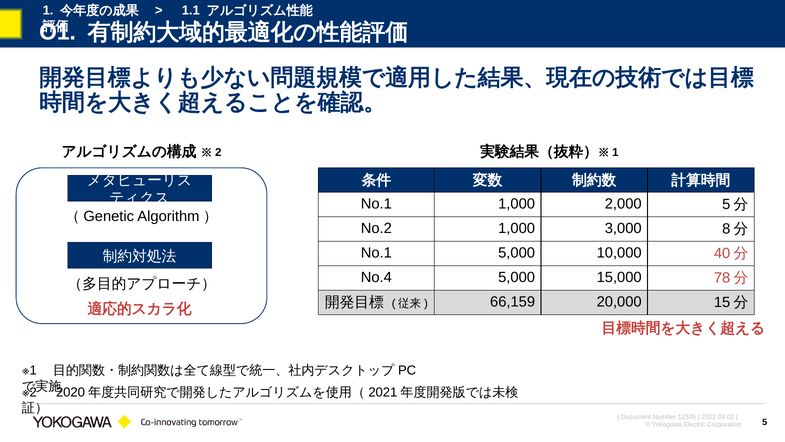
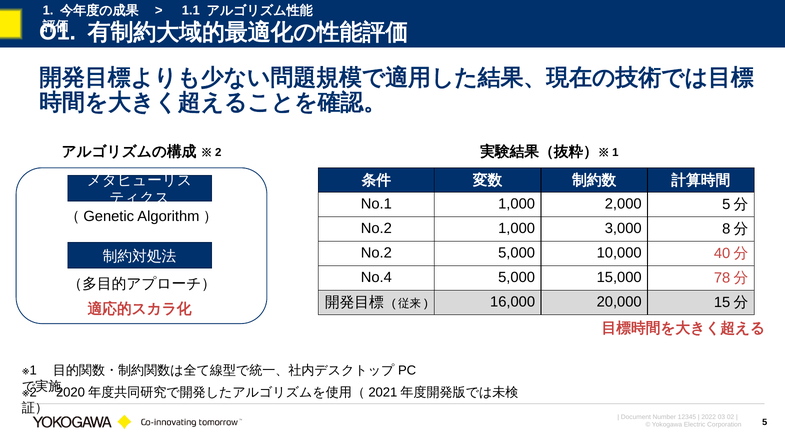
No.1: No.1 -> No.2 (376, 253)
66,159: 66,159 -> 16,000 (513, 301)
